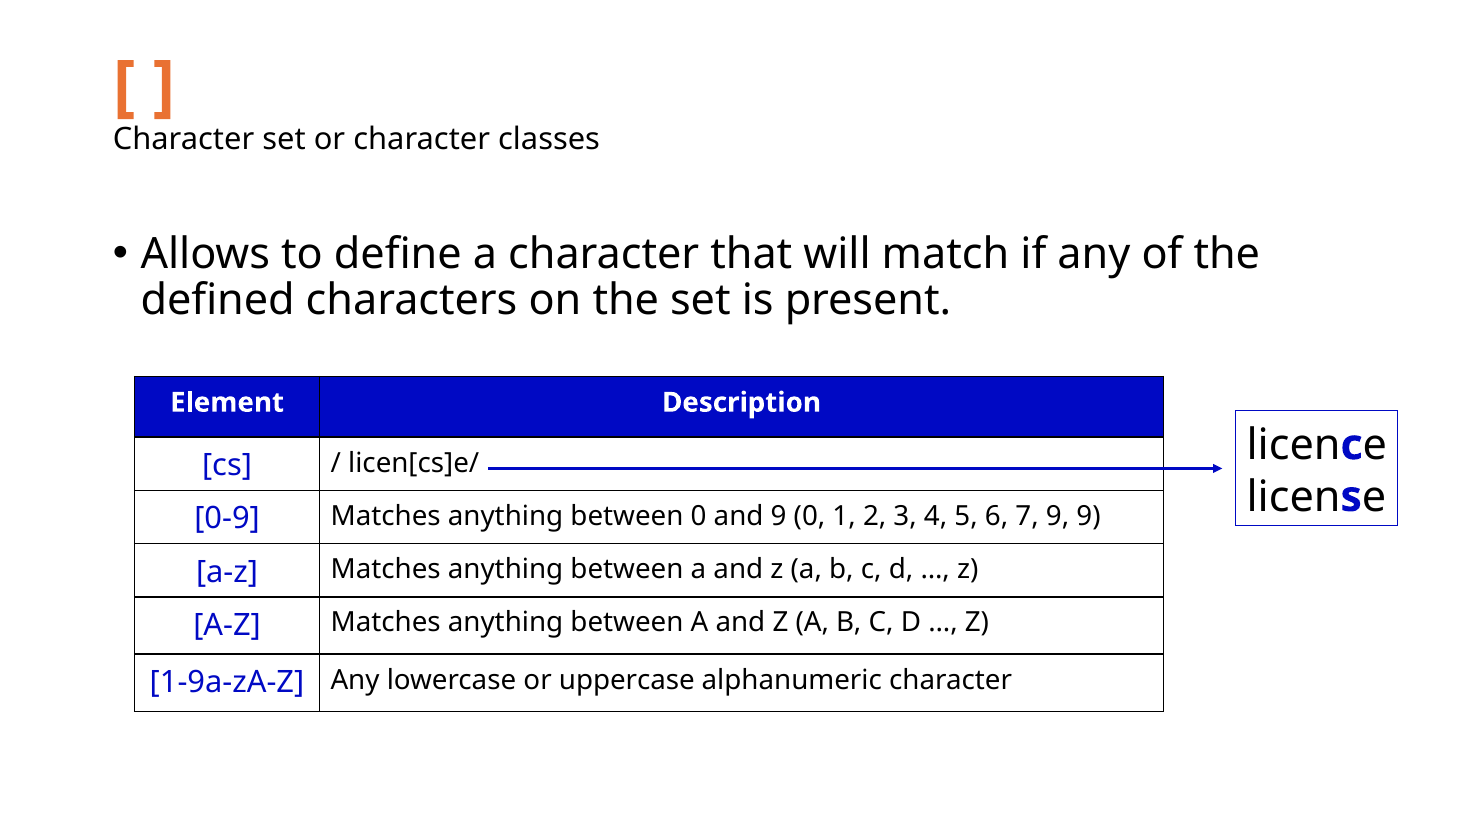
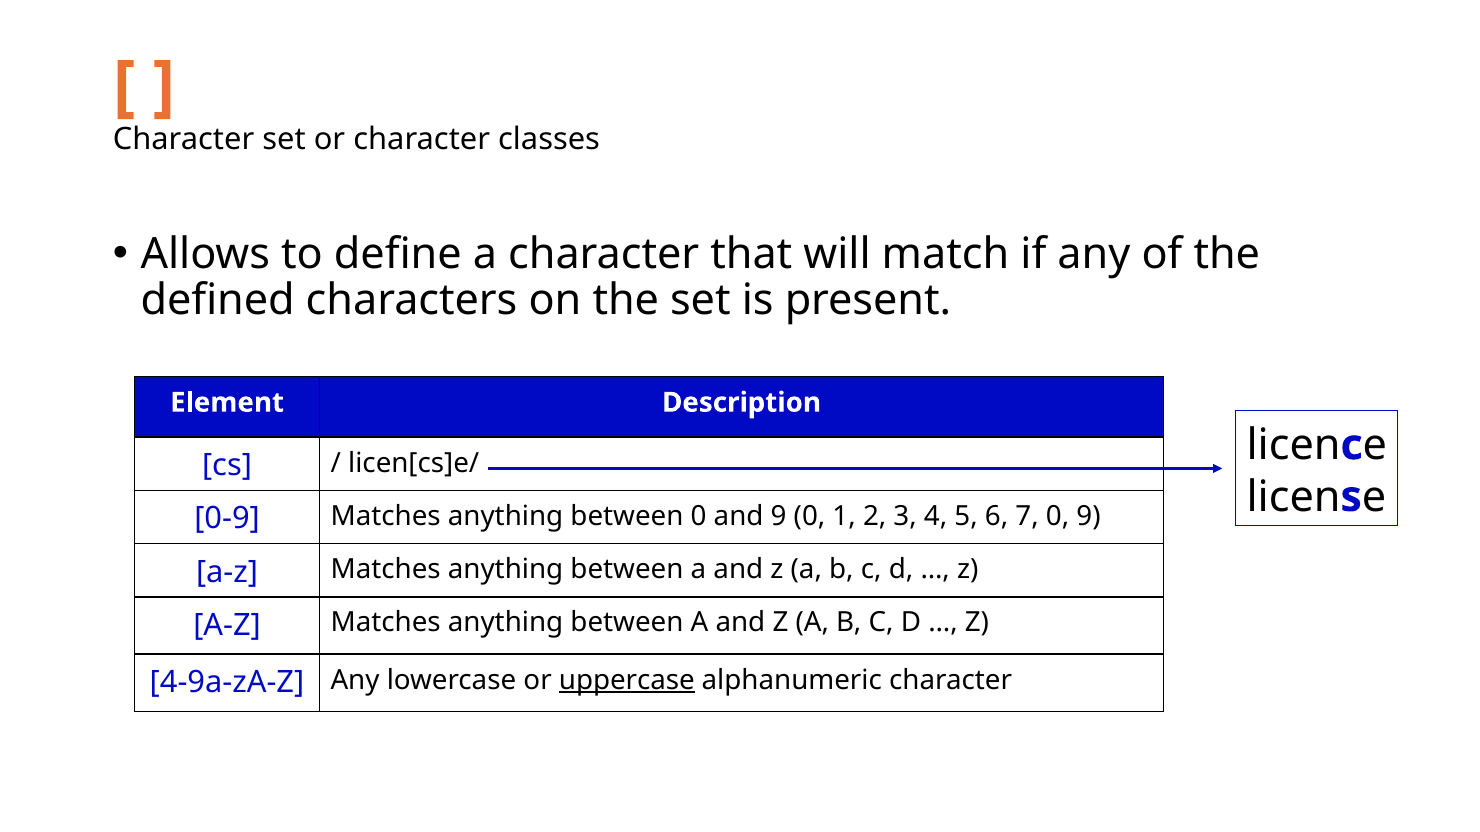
7 9: 9 -> 0 (1058, 517)
1-9a-zA-Z: 1-9a-zA-Z -> 4-9a-zA-Z (227, 683)
uppercase underline: none -> present (627, 680)
